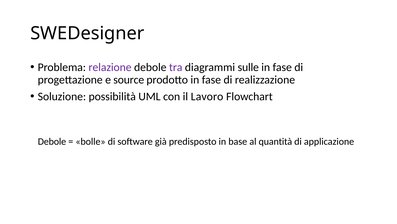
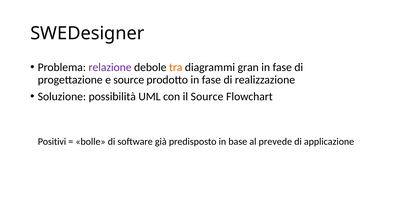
tra colour: purple -> orange (176, 67)
sulle: sulle -> gran (248, 67)
il Lavoro: Lavoro -> Source (207, 96)
Debole: Debole -> Positivi (52, 141)
quantità: quantità -> prevede (275, 141)
